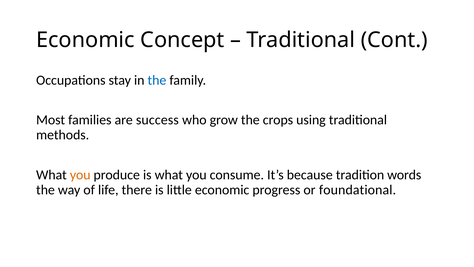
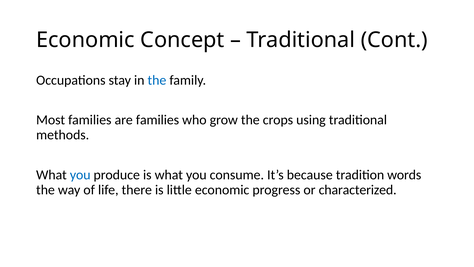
are success: success -> families (157, 120)
you colour: orange -> blue (80, 175)
foundational: foundational -> characterized (358, 190)
